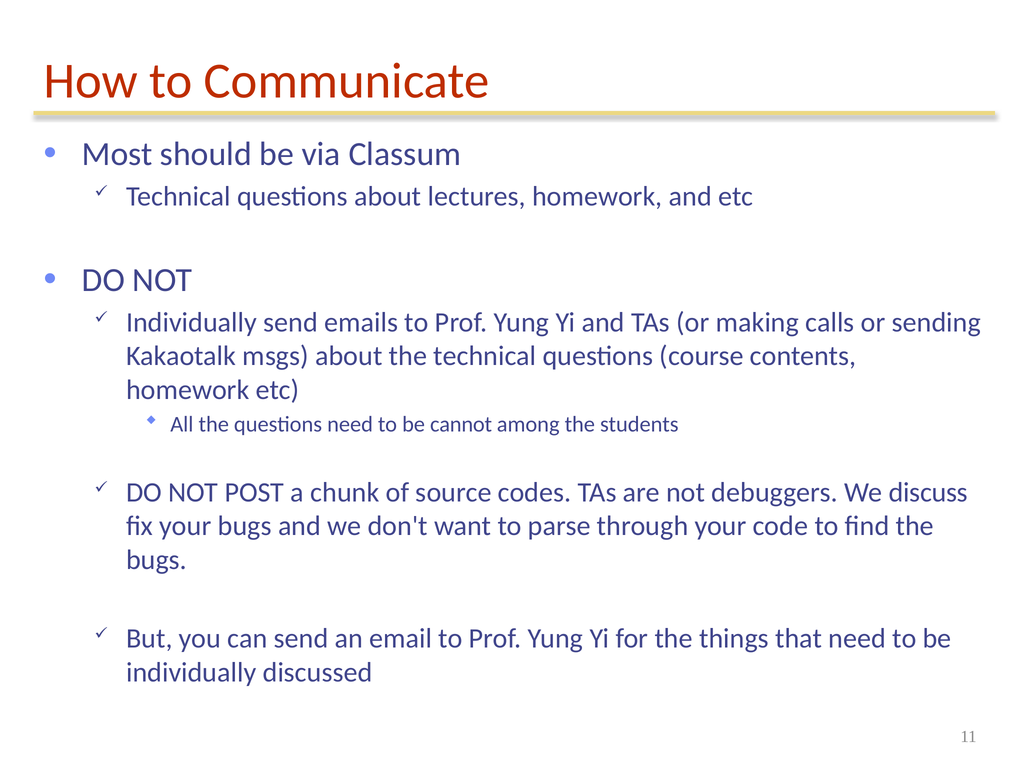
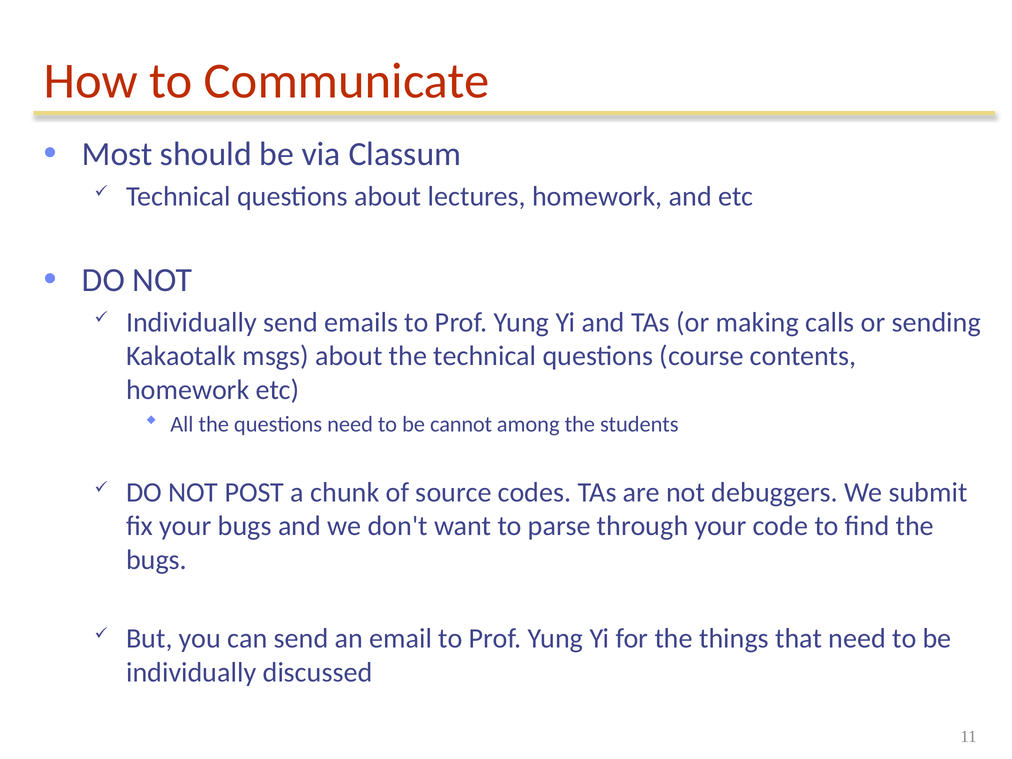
discuss: discuss -> submit (928, 492)
